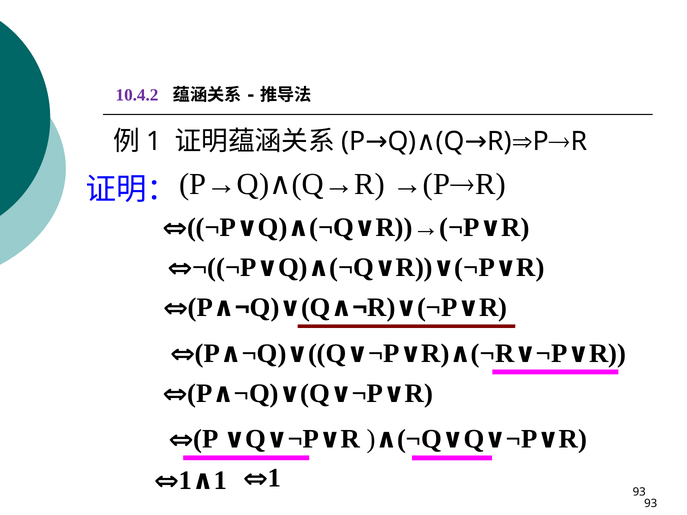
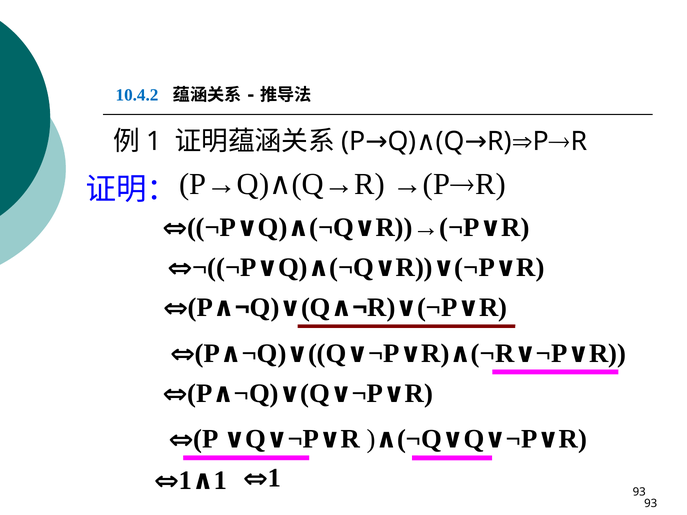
10.4.2 colour: purple -> blue (137, 95)
